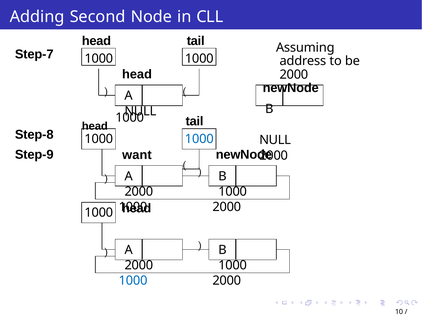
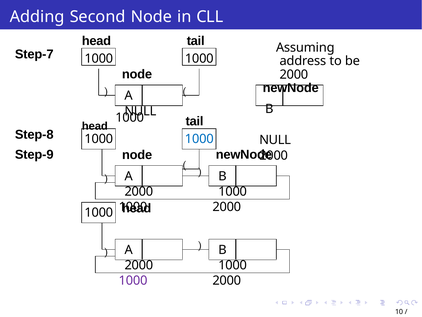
head: head -> node (137, 74)
want: want -> node (137, 155)
1000 colour: blue -> purple (133, 281)
